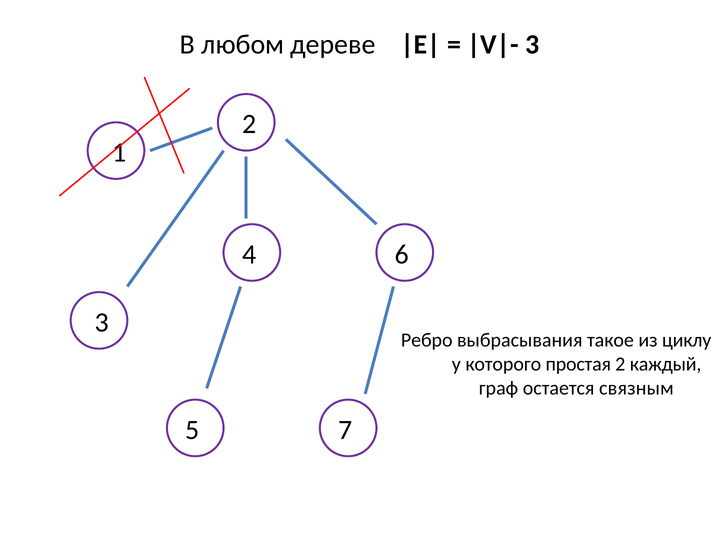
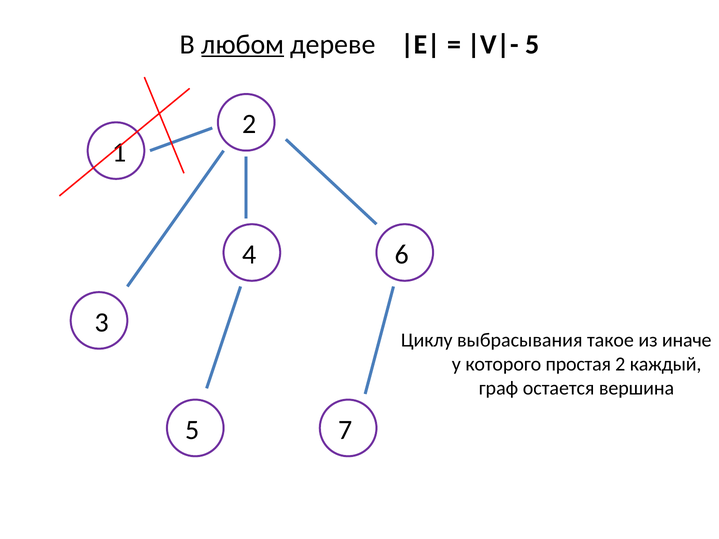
любом underline: none -> present (243, 44)
3: 3 -> 5 (532, 44)
Ребро: Ребро -> Циклу (427, 340)
циклу: циклу -> иначе (687, 340)
связным: связным -> вершина (637, 388)
